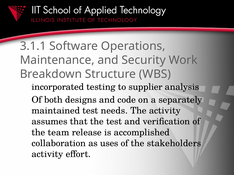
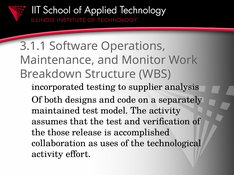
Security: Security -> Monitor (144, 60)
needs: needs -> model (114, 111)
team: team -> those (59, 133)
stakeholders: stakeholders -> technological (174, 144)
